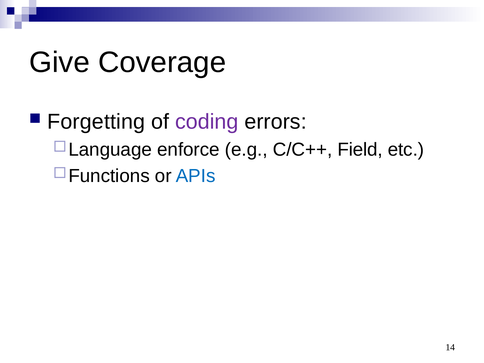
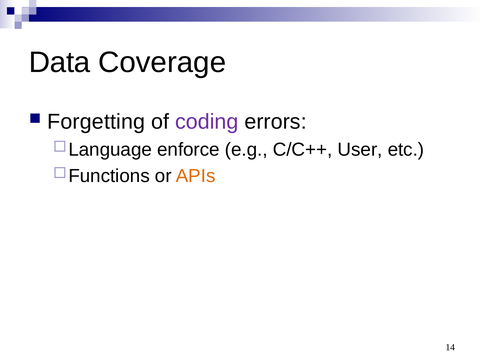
Give: Give -> Data (60, 63)
Field: Field -> User (360, 149)
APIs colour: blue -> orange (196, 176)
